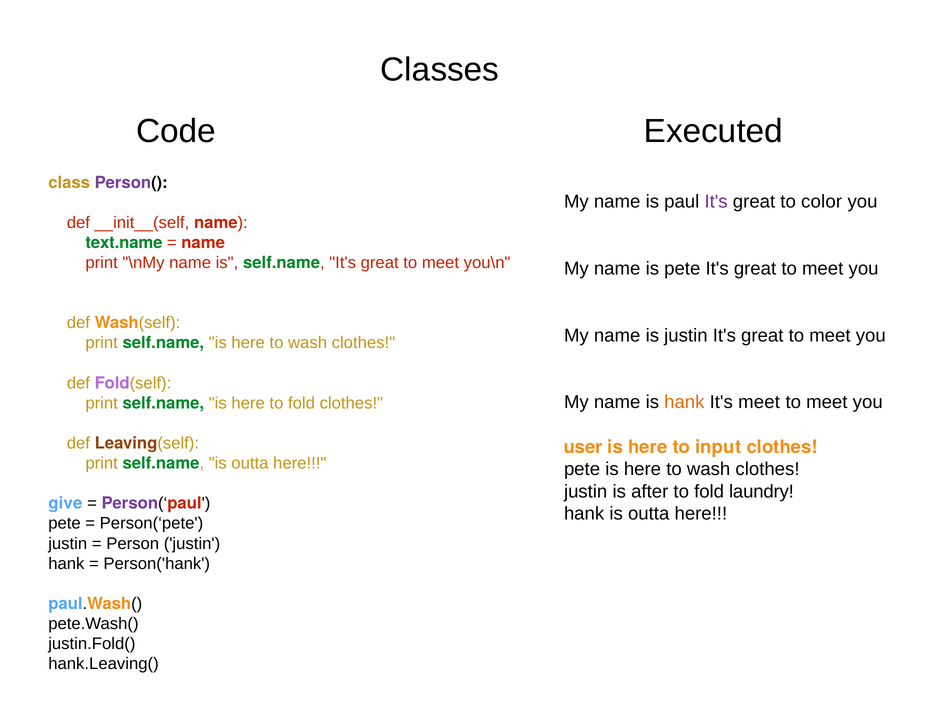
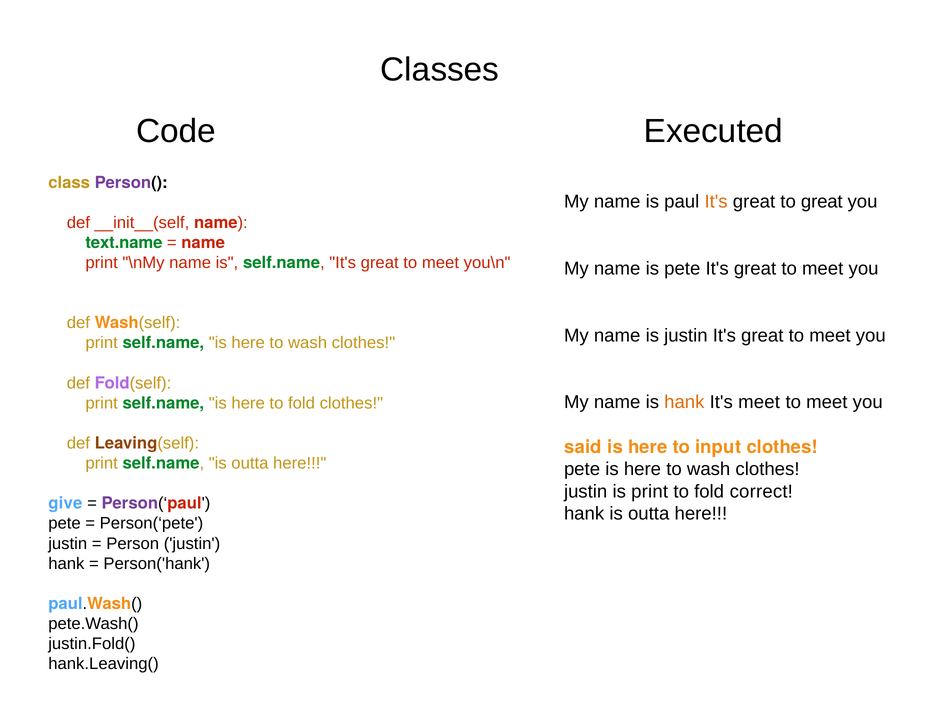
It's colour: purple -> orange (716, 202)
to color: color -> great (822, 202)
user: user -> said (583, 447)
is after: after -> print (650, 492)
laundry: laundry -> correct (761, 492)
